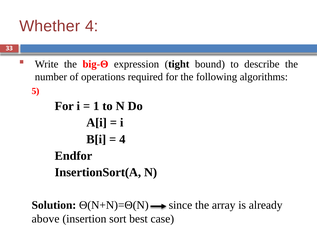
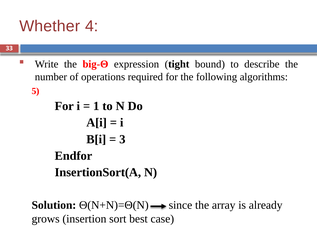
4: 4 -> 3 (122, 139)
above: above -> grows (46, 219)
